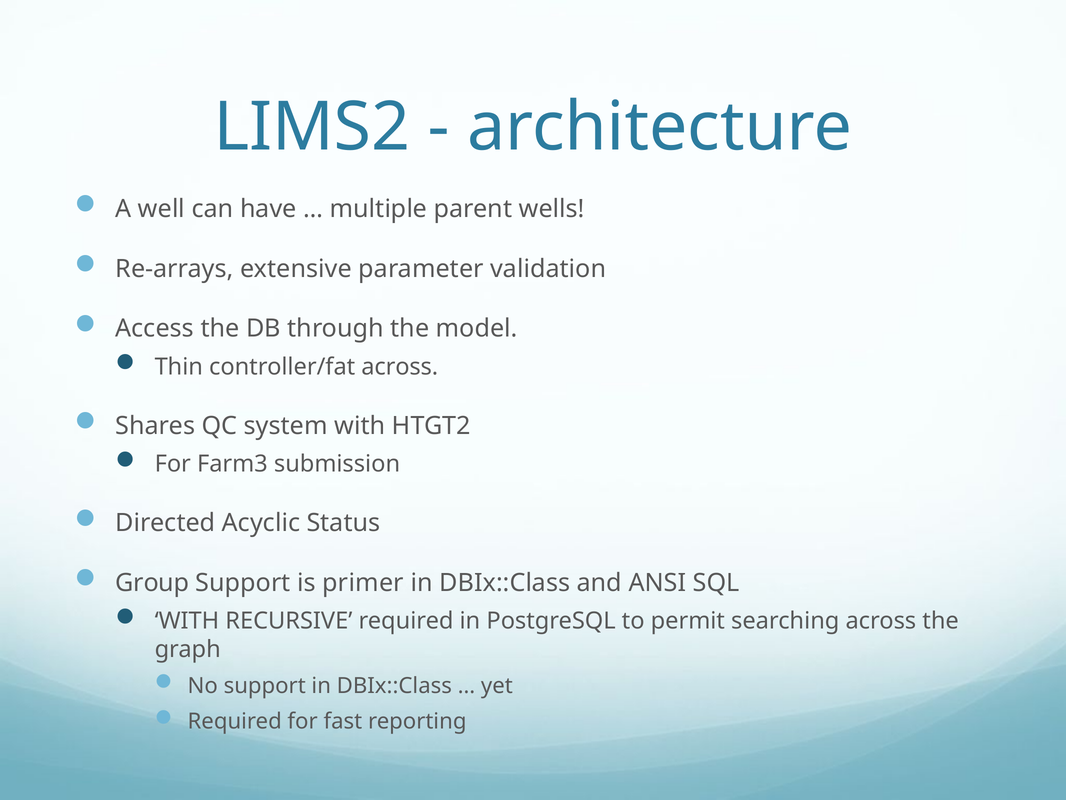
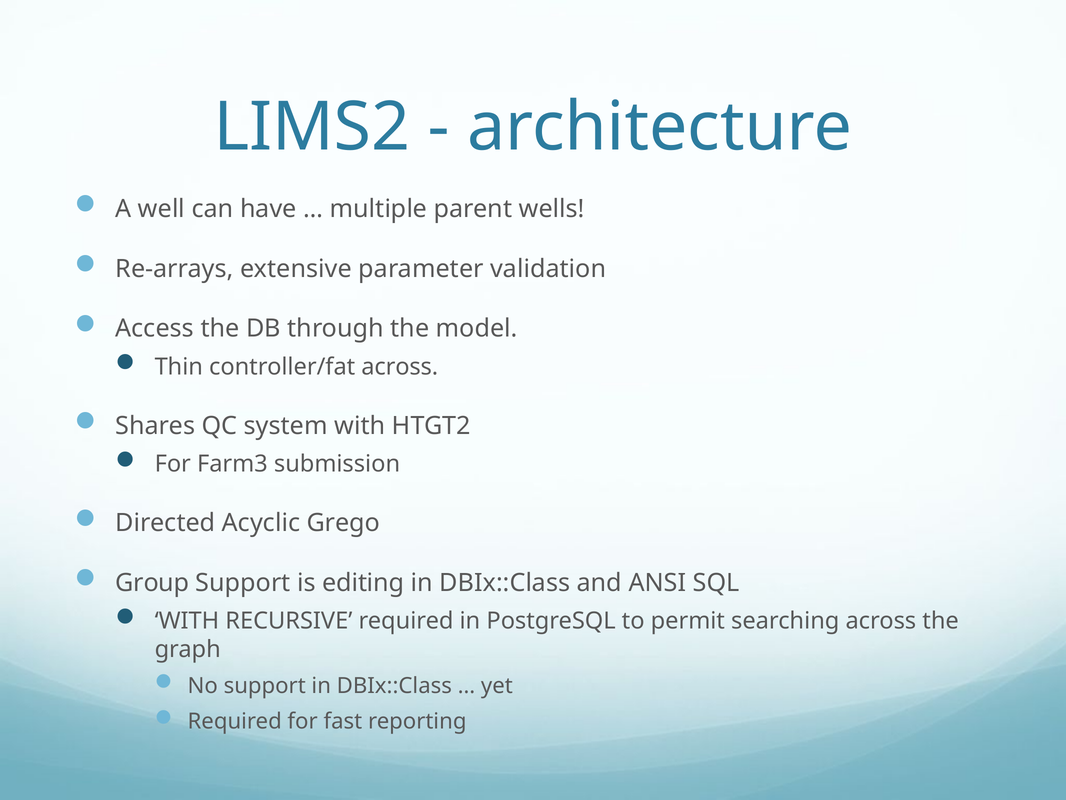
Status: Status -> Grego (343, 523)
primer: primer -> editing (363, 583)
